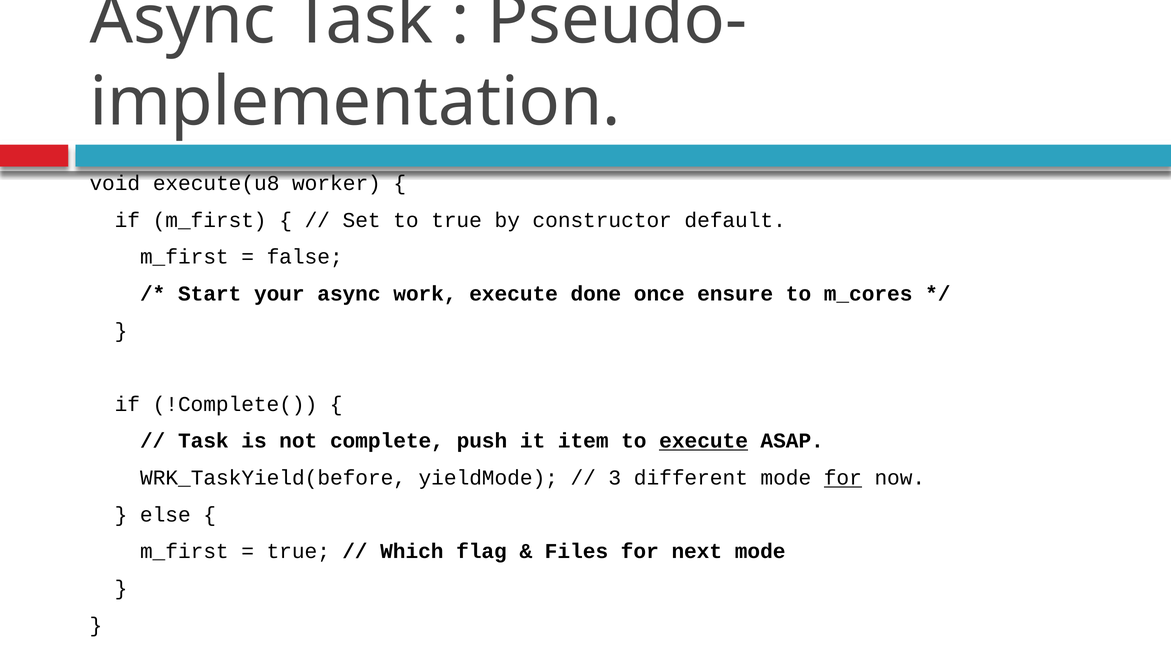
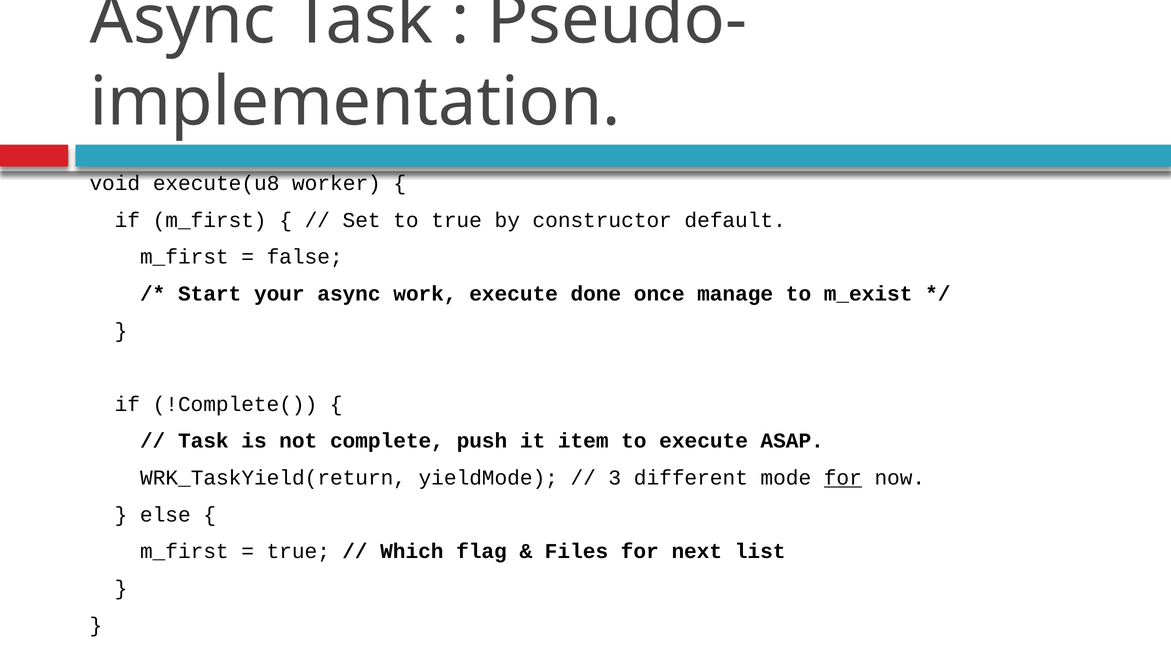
ensure: ensure -> manage (735, 294)
m_cores: m_cores -> m_exist (868, 294)
execute underline: present -> none (704, 441)
WRK_TaskYield(before: WRK_TaskYield(before -> WRK_TaskYield(return (273, 478)
next mode: mode -> list (760, 551)
